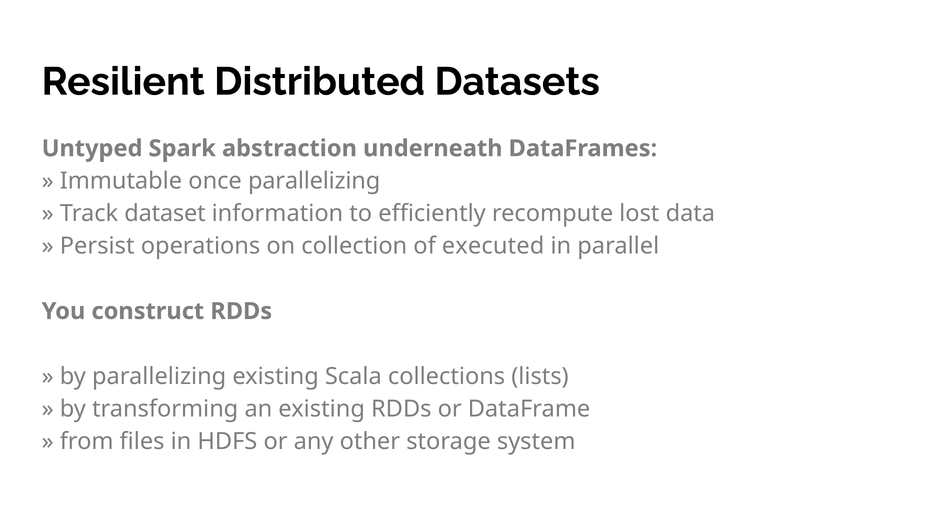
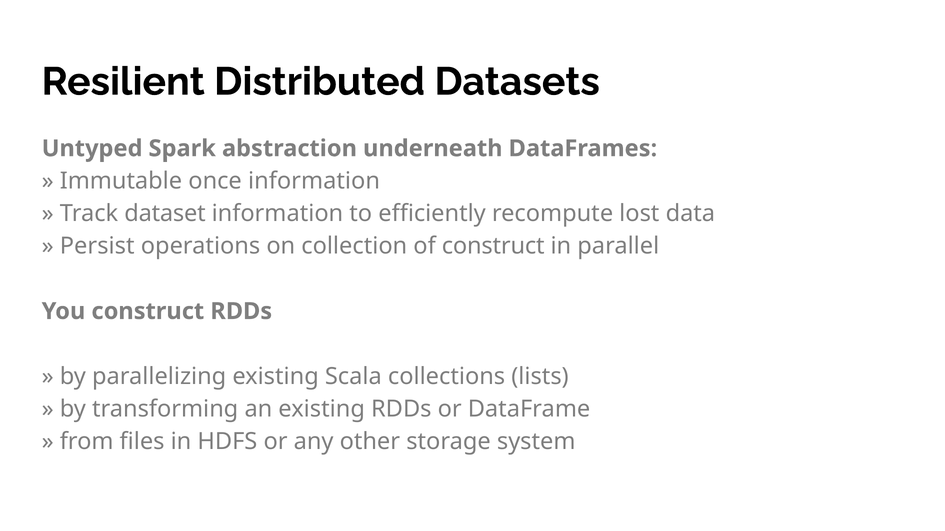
once parallelizing: parallelizing -> information (314, 181)
of executed: executed -> construct (493, 246)
